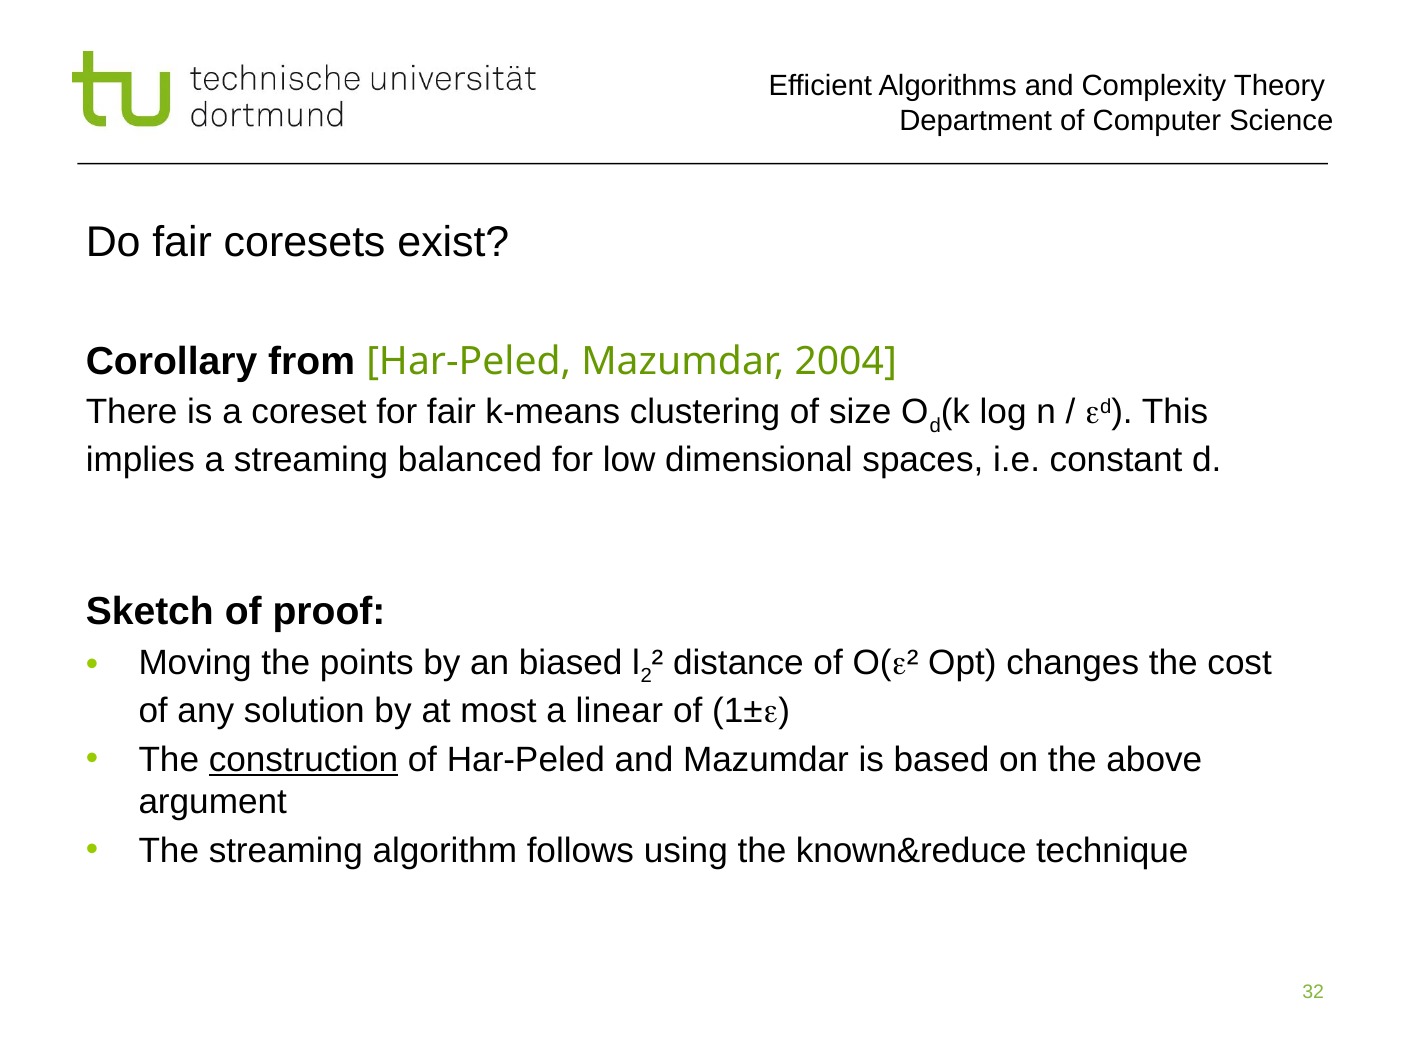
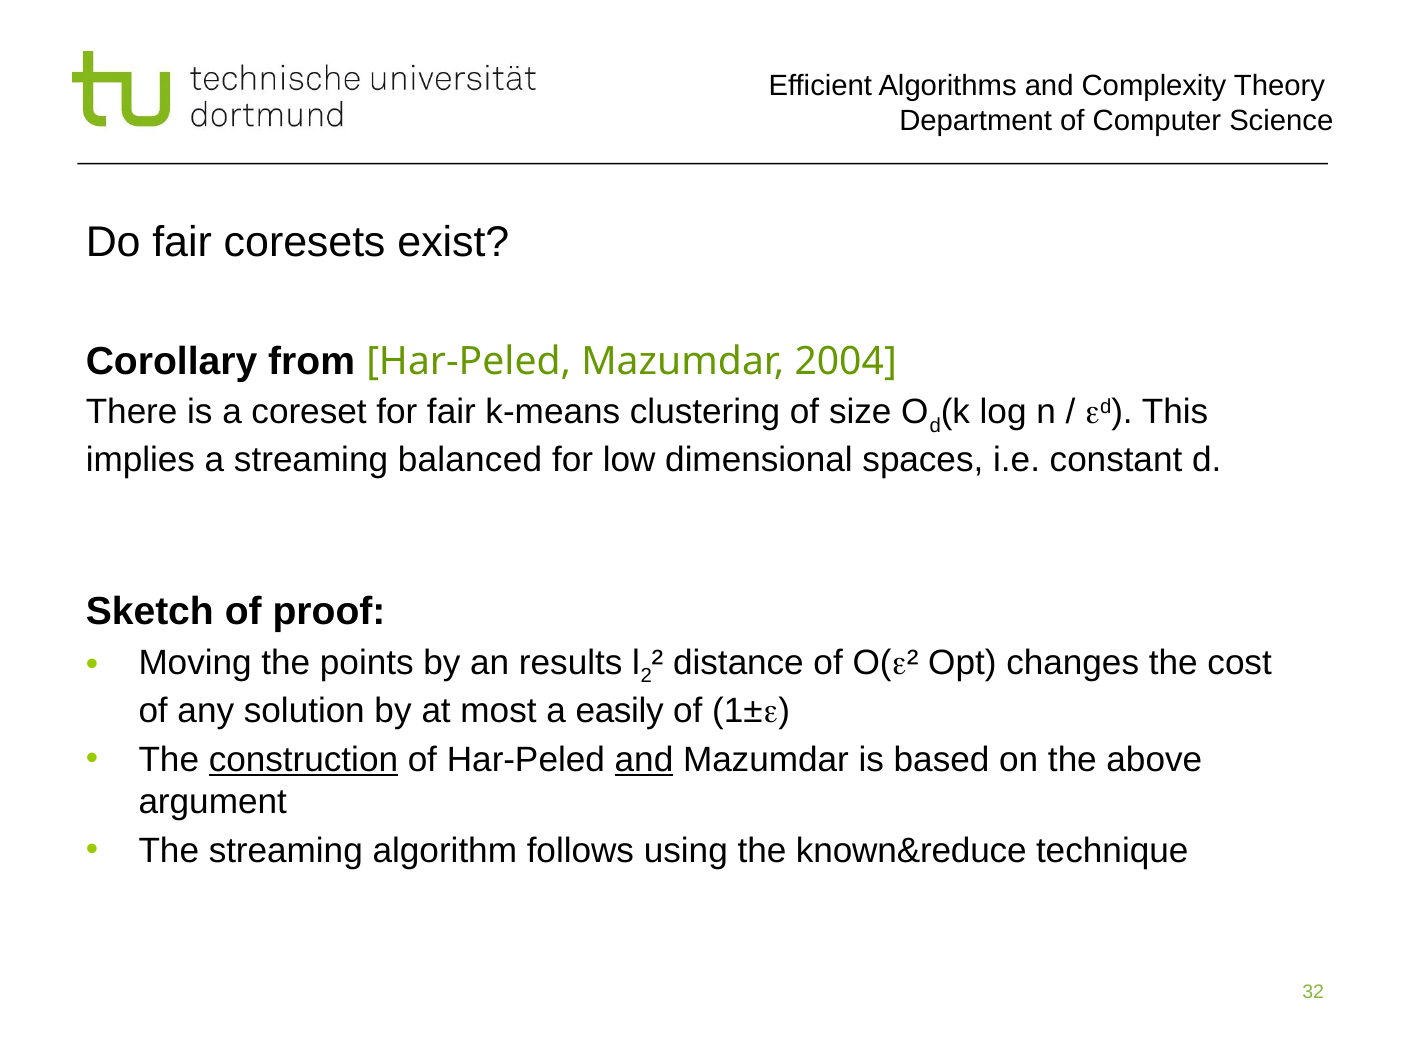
biased: biased -> results (571, 663)
linear: linear -> easily (620, 711)
and underline: none -> present (644, 760)
